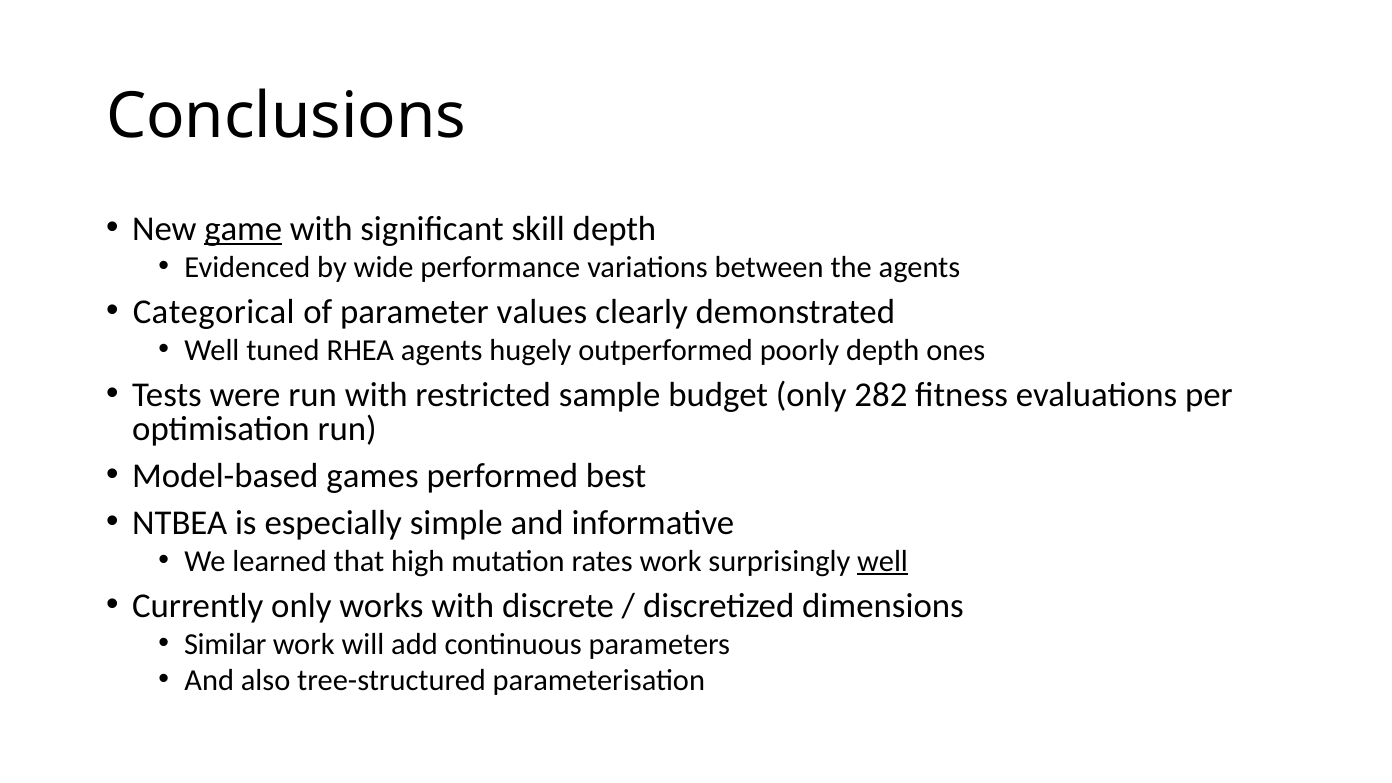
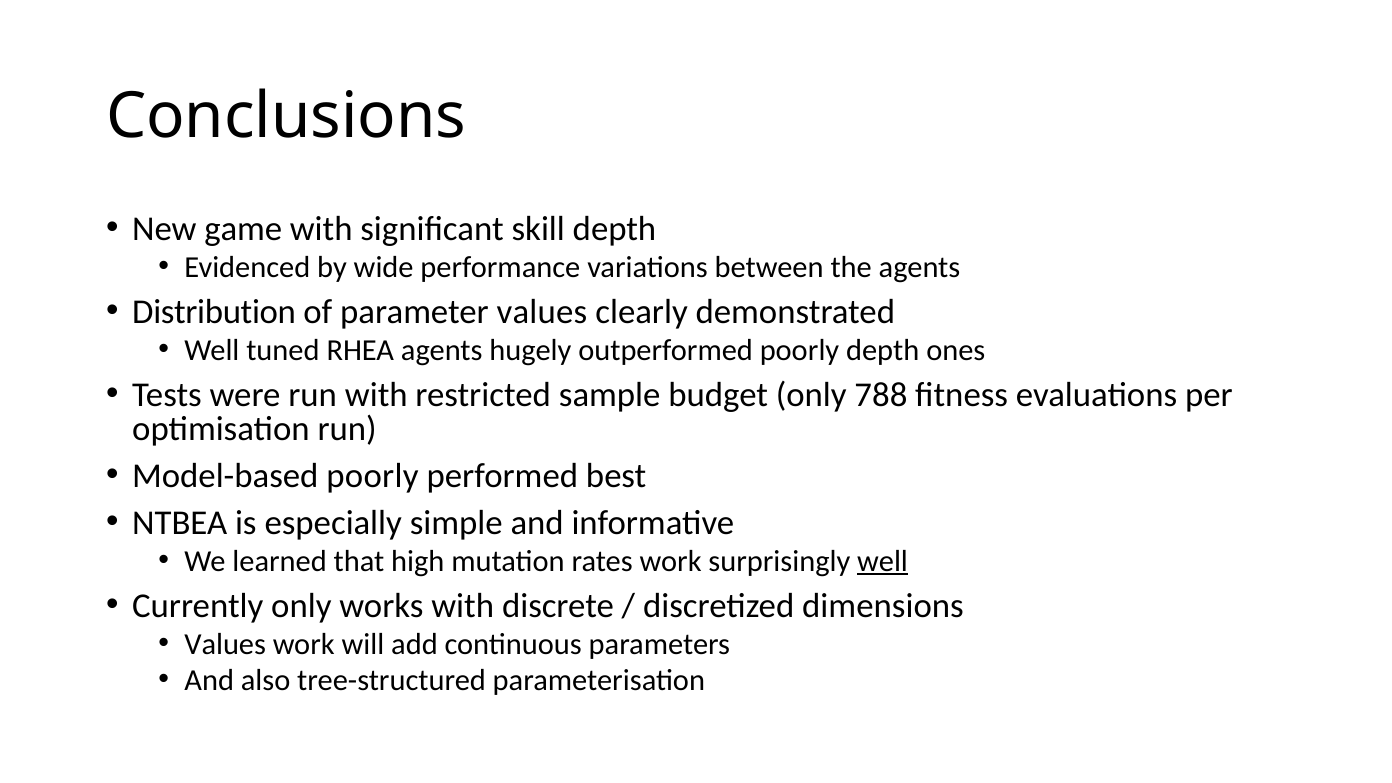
game underline: present -> none (243, 229)
Categorical: Categorical -> Distribution (214, 312)
282: 282 -> 788 (881, 395)
Model-based games: games -> poorly (372, 476)
Similar: Similar -> Values (225, 644)
